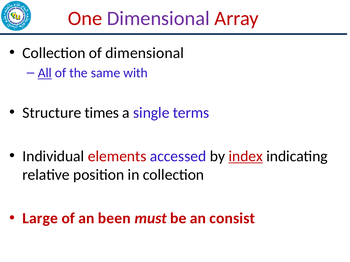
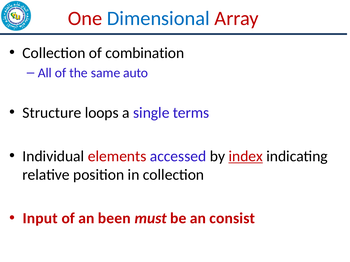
Dimensional colour: purple -> blue (158, 18)
of dimensional: dimensional -> combination (145, 53)
All underline: present -> none (45, 73)
with: with -> auto (136, 73)
times: times -> loops (102, 113)
Large: Large -> Input (40, 219)
